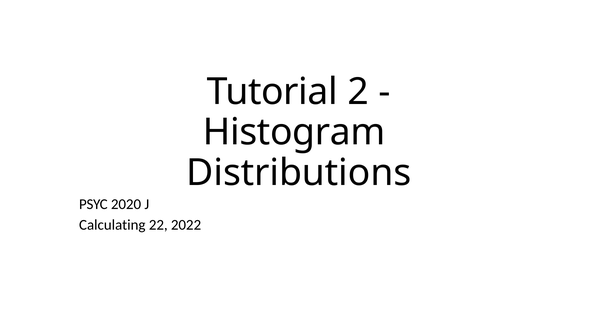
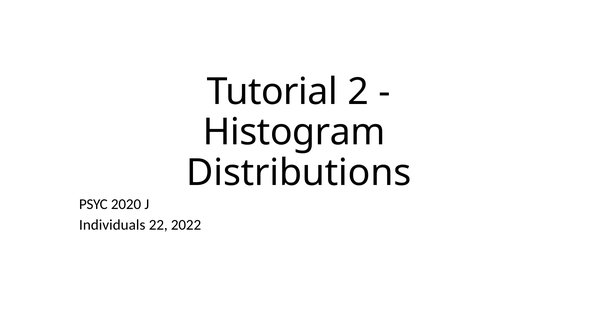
Calculating: Calculating -> Individuals (112, 225)
